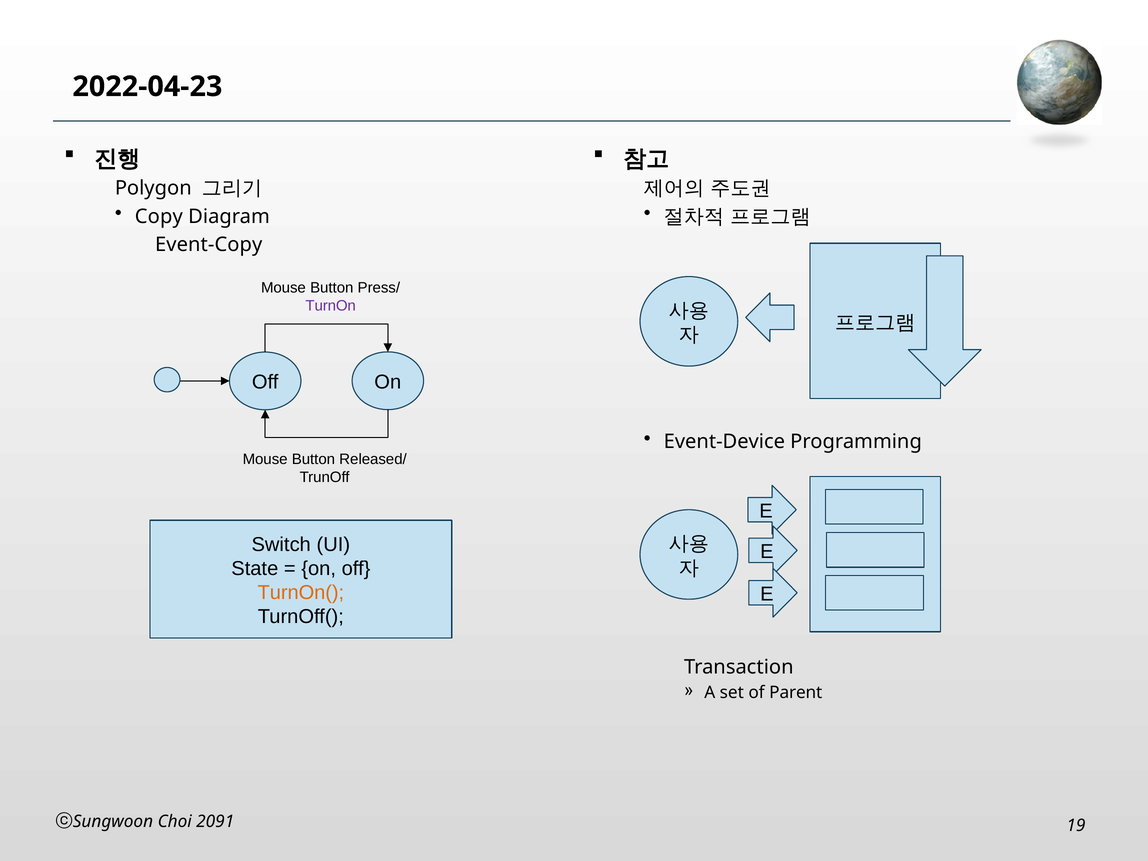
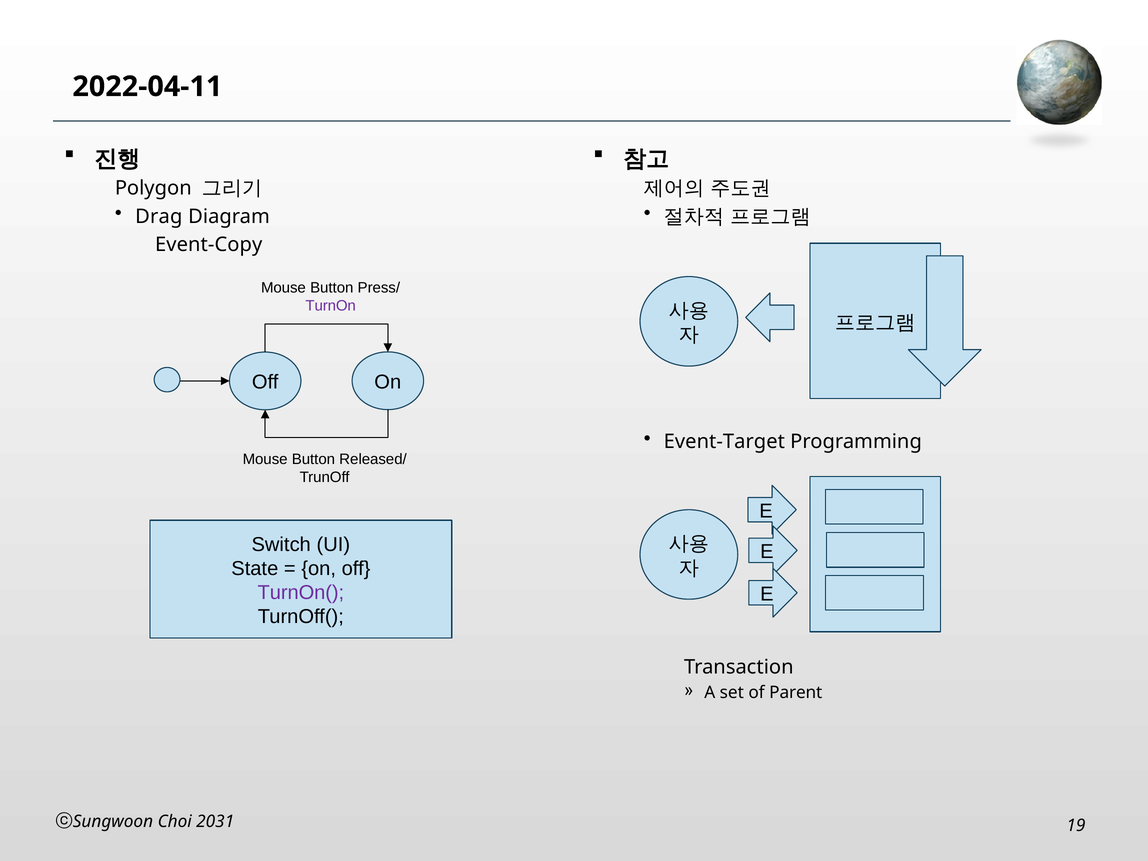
2022-04-23: 2022-04-23 -> 2022-04-11 (147, 87)
Copy: Copy -> Drag (159, 217)
Event-Device: Event-Device -> Event-Target (724, 442)
TurnOn( colour: orange -> purple (301, 593)
2091: 2091 -> 2031 (215, 822)
